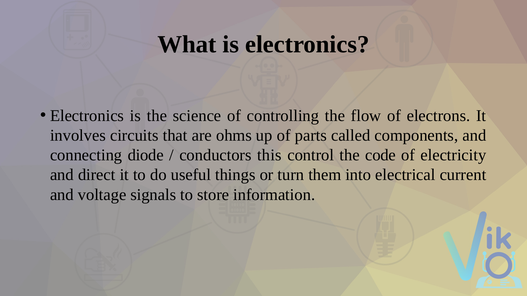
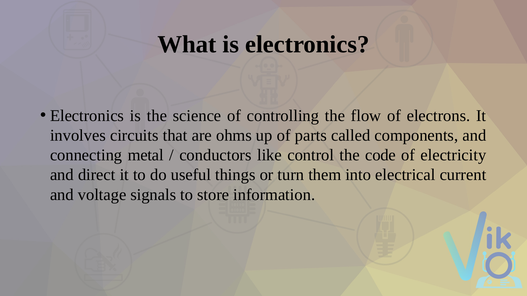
diode: diode -> metal (146, 155)
this: this -> like (269, 155)
